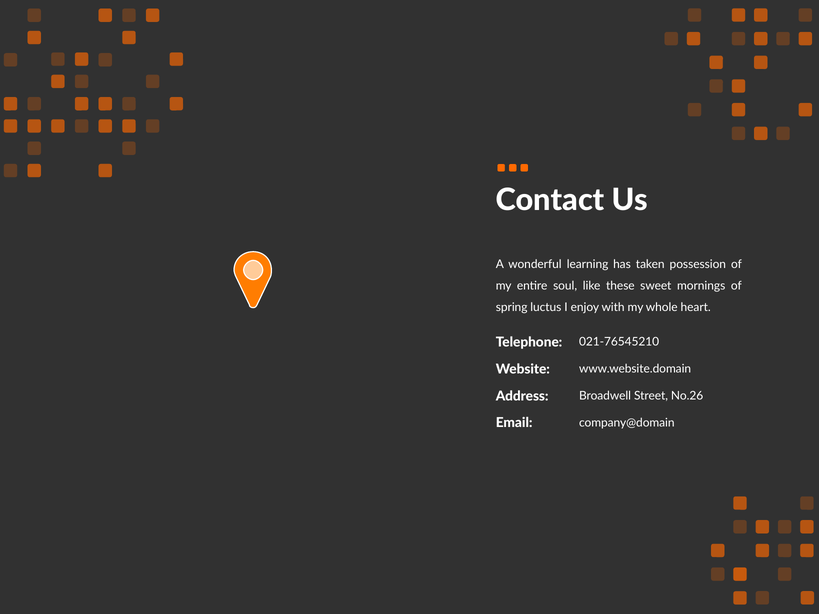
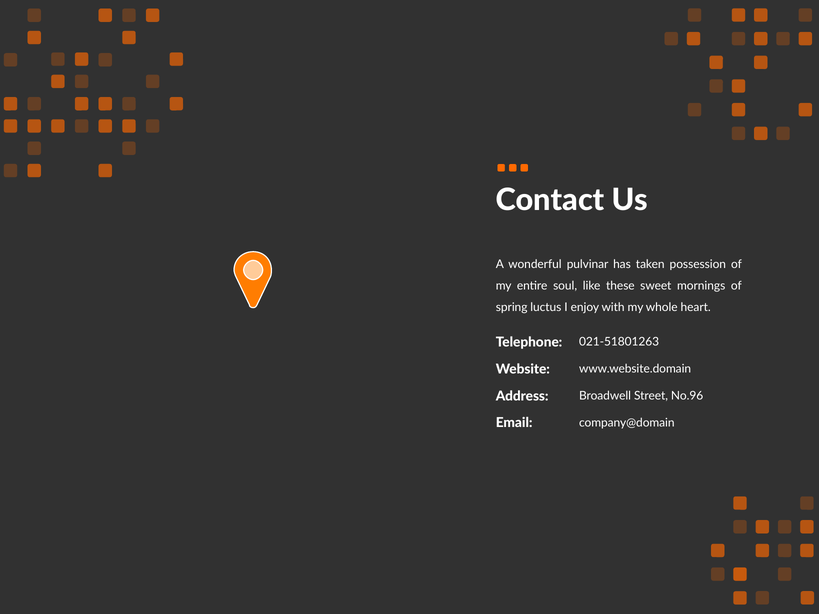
learning: learning -> pulvinar (588, 264)
021-76545210: 021-76545210 -> 021-51801263 (619, 342)
No.26: No.26 -> No.96 (687, 396)
